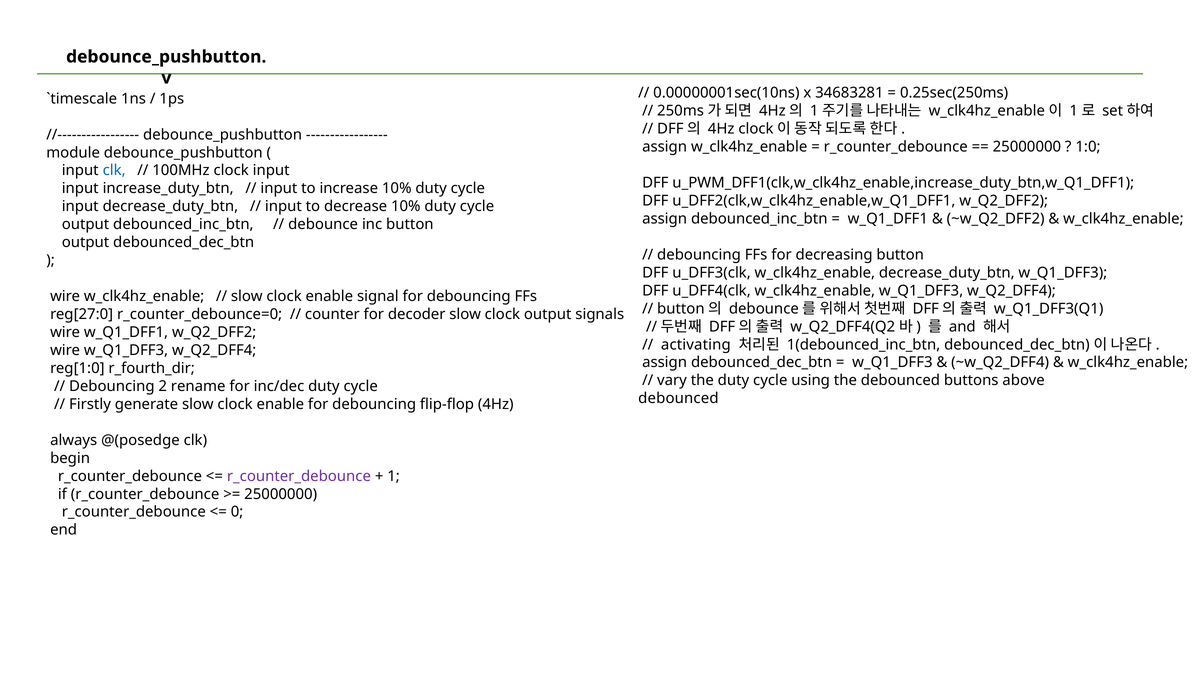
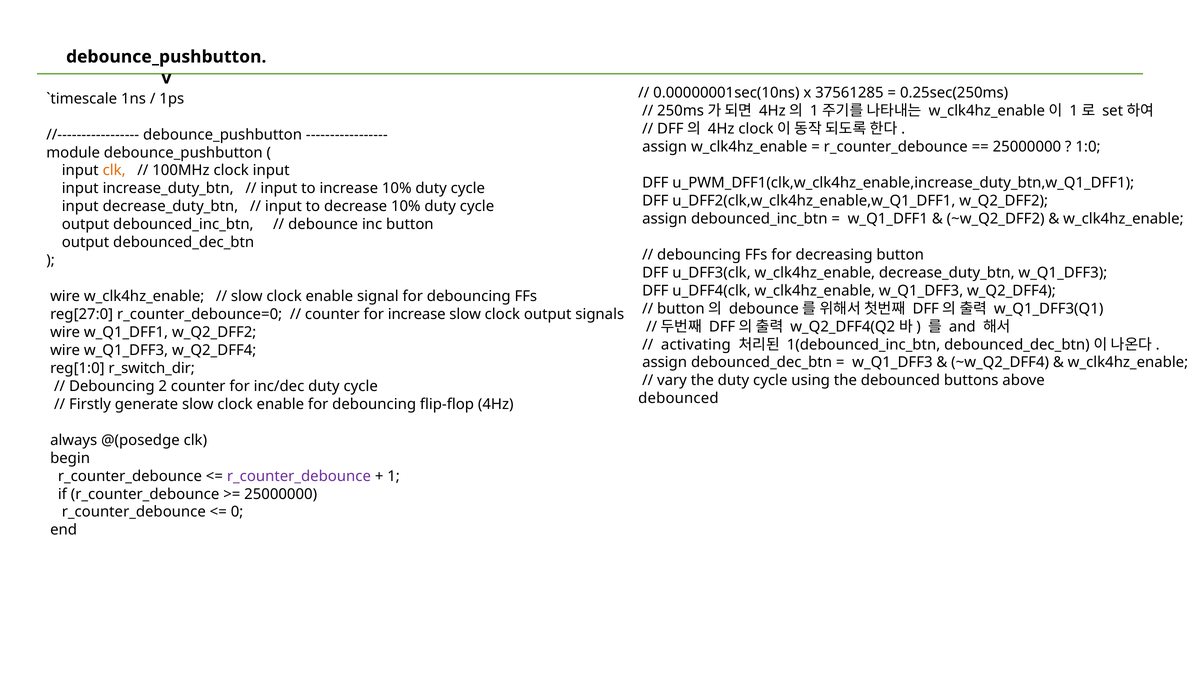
34683281: 34683281 -> 37561285 (849, 93)
clk colour: blue -> orange (114, 171)
for decoder: decoder -> increase (417, 314)
r_fourth_dir: r_fourth_dir -> r_switch_dir (152, 368)
2 rename: rename -> counter (198, 386)
